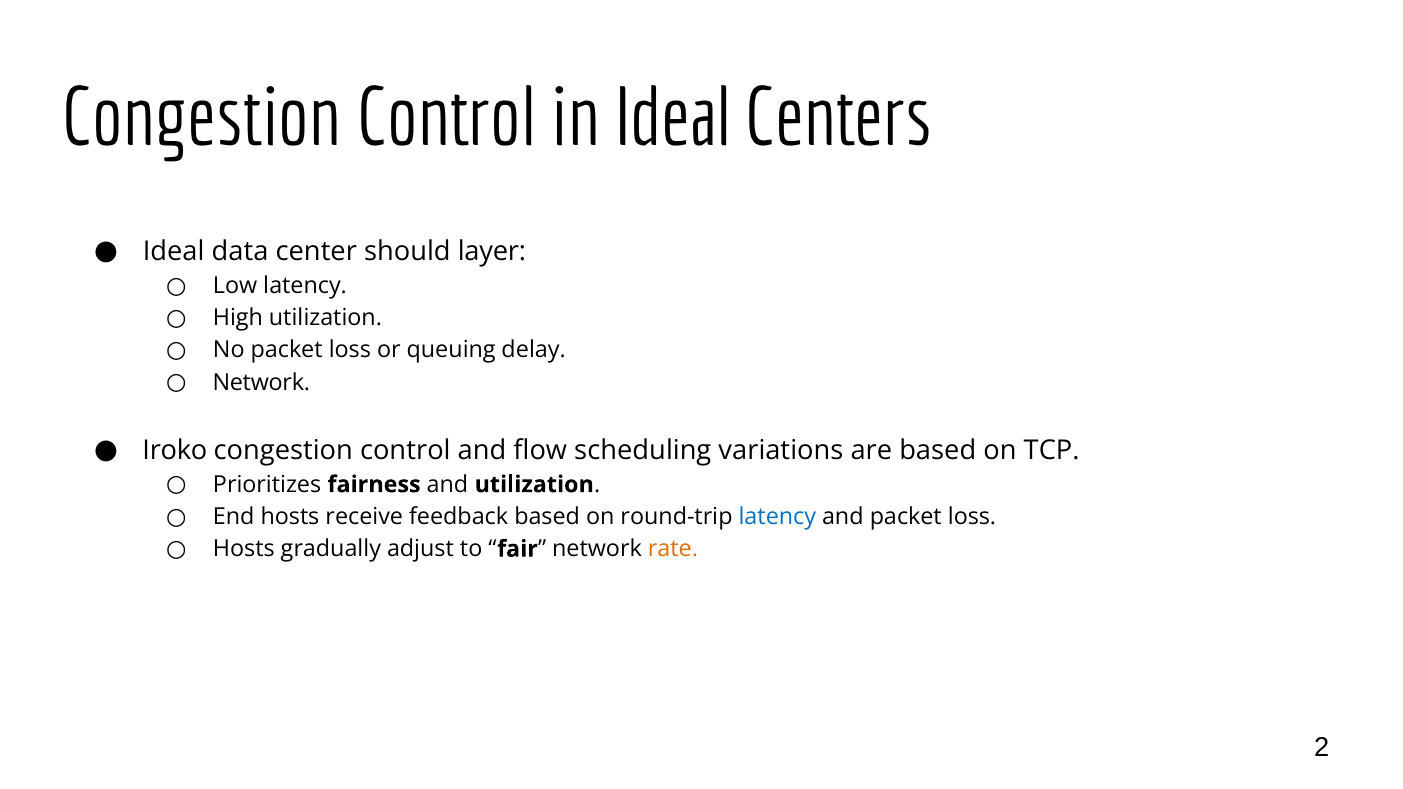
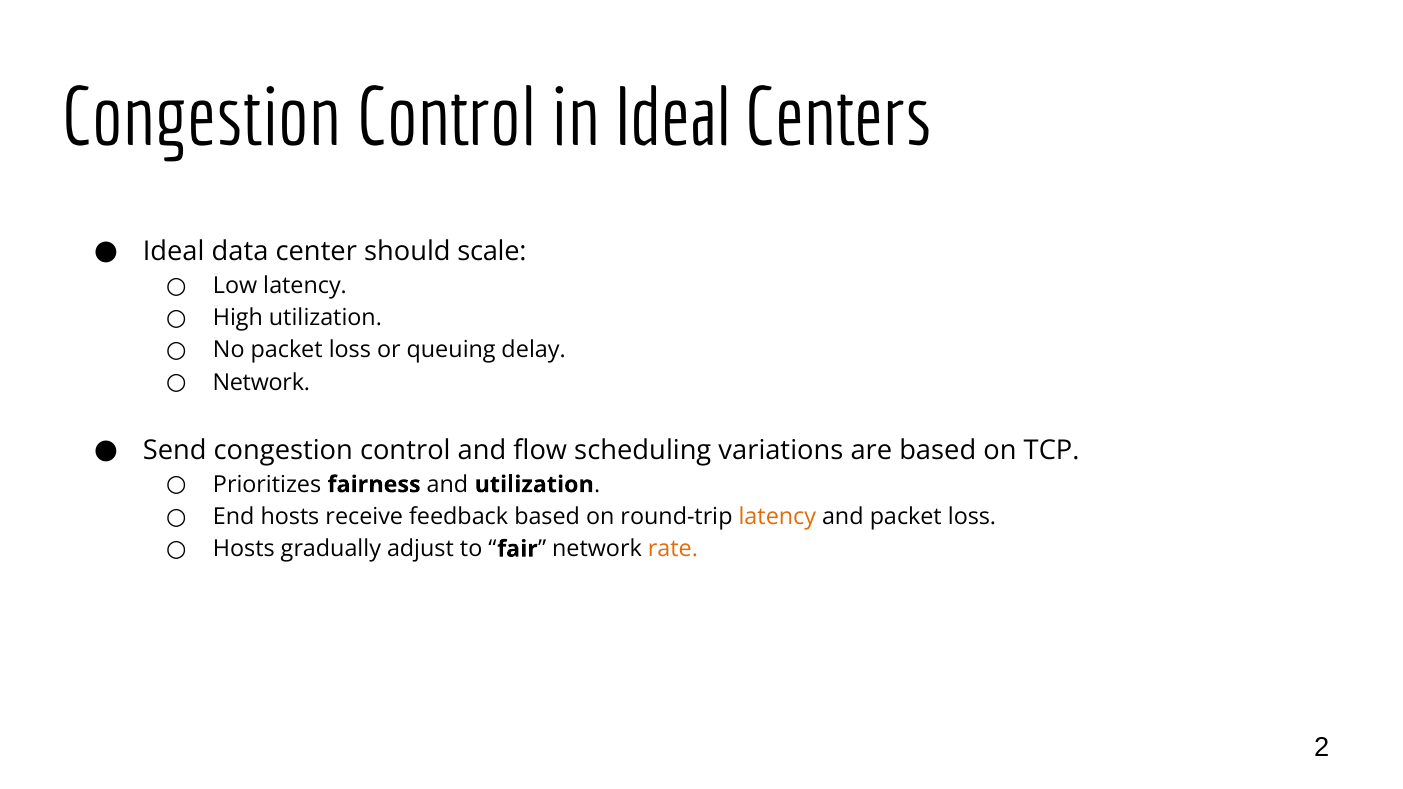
layer: layer -> scale (492, 251)
Iroko: Iroko -> Send (175, 450)
latency colour: blue -> orange (777, 517)
